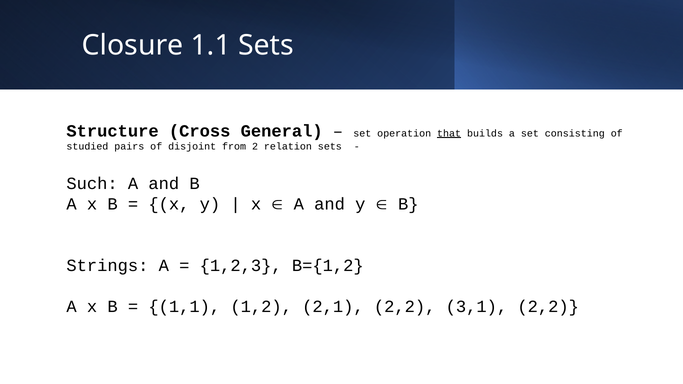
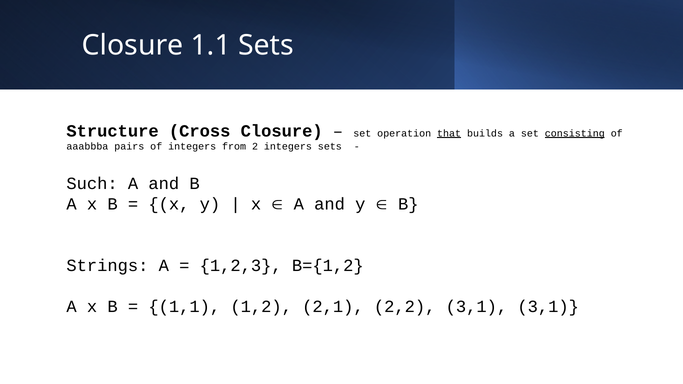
Cross General: General -> Closure (282, 131)
consisting underline: none -> present (575, 133)
studied: studied -> aaabbba (87, 147)
of disjoint: disjoint -> integers (192, 147)
2 relation: relation -> integers (288, 147)
3,1 2,2: 2,2 -> 3,1 (548, 307)
